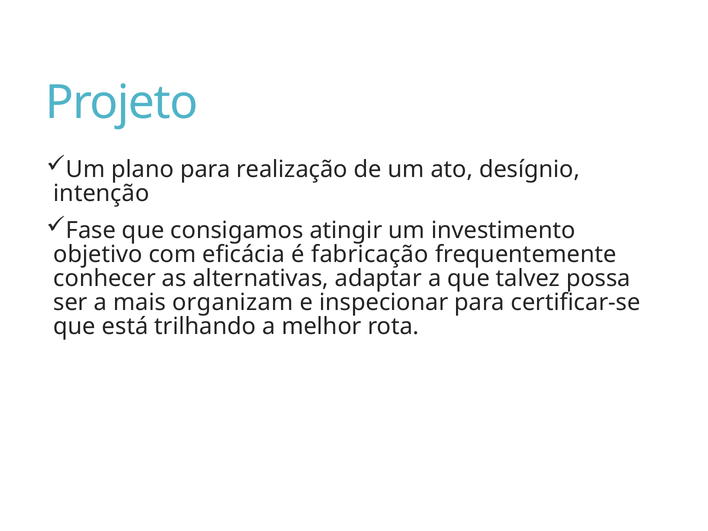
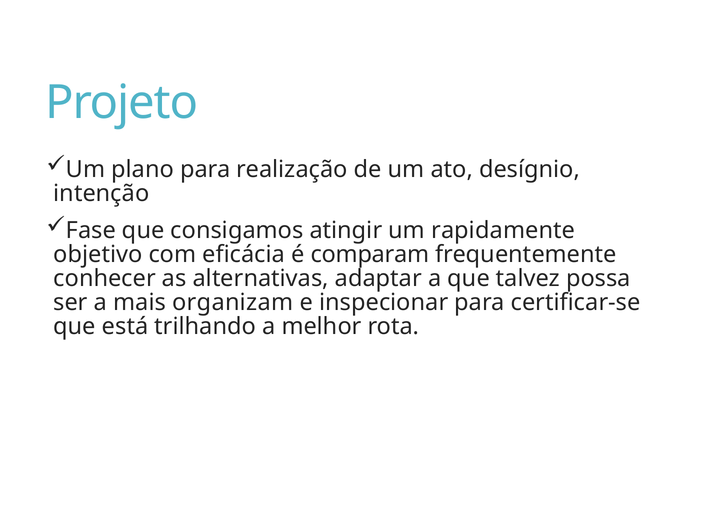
investimento: investimento -> rapidamente (503, 230)
fabricação: fabricação -> comparam (370, 254)
